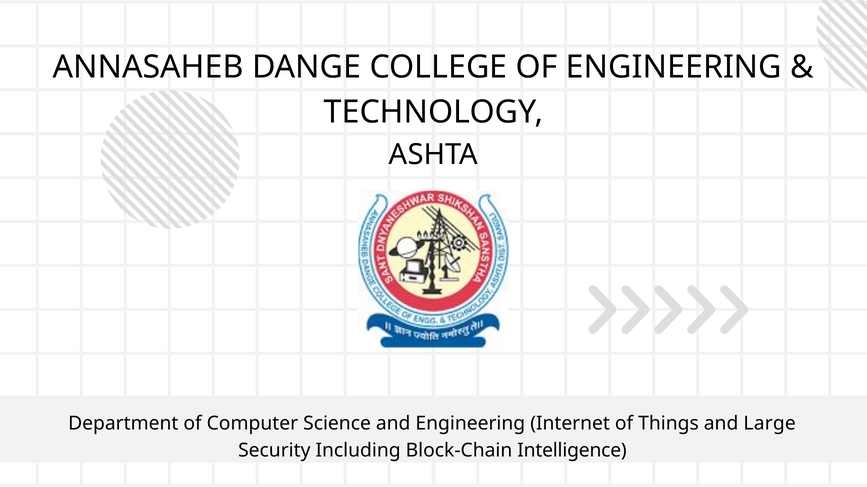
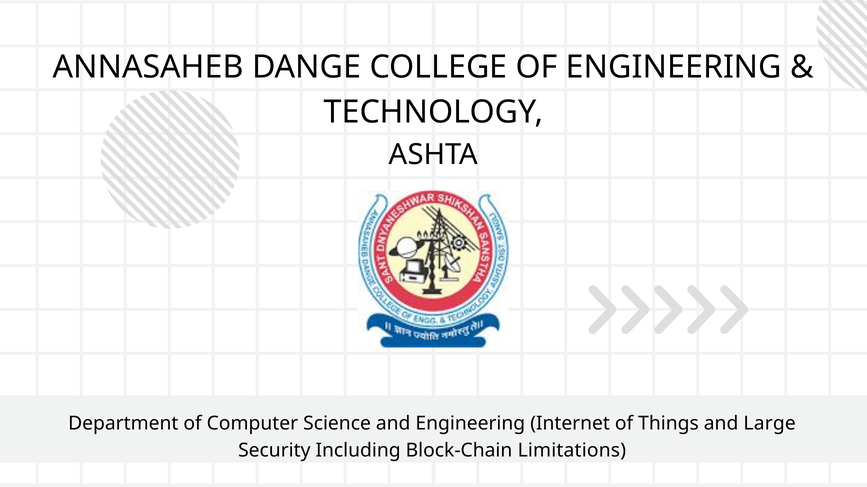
Intelligence: Intelligence -> Limitations (572, 451)
